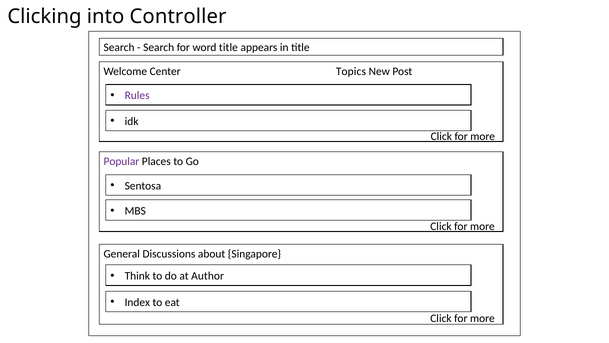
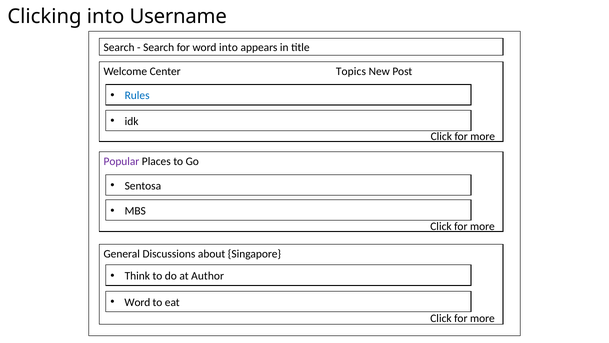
Controller: Controller -> Username (178, 16)
word title: title -> into (228, 48)
Rules colour: purple -> blue (137, 95)
Index: Index -> Word (137, 302)
